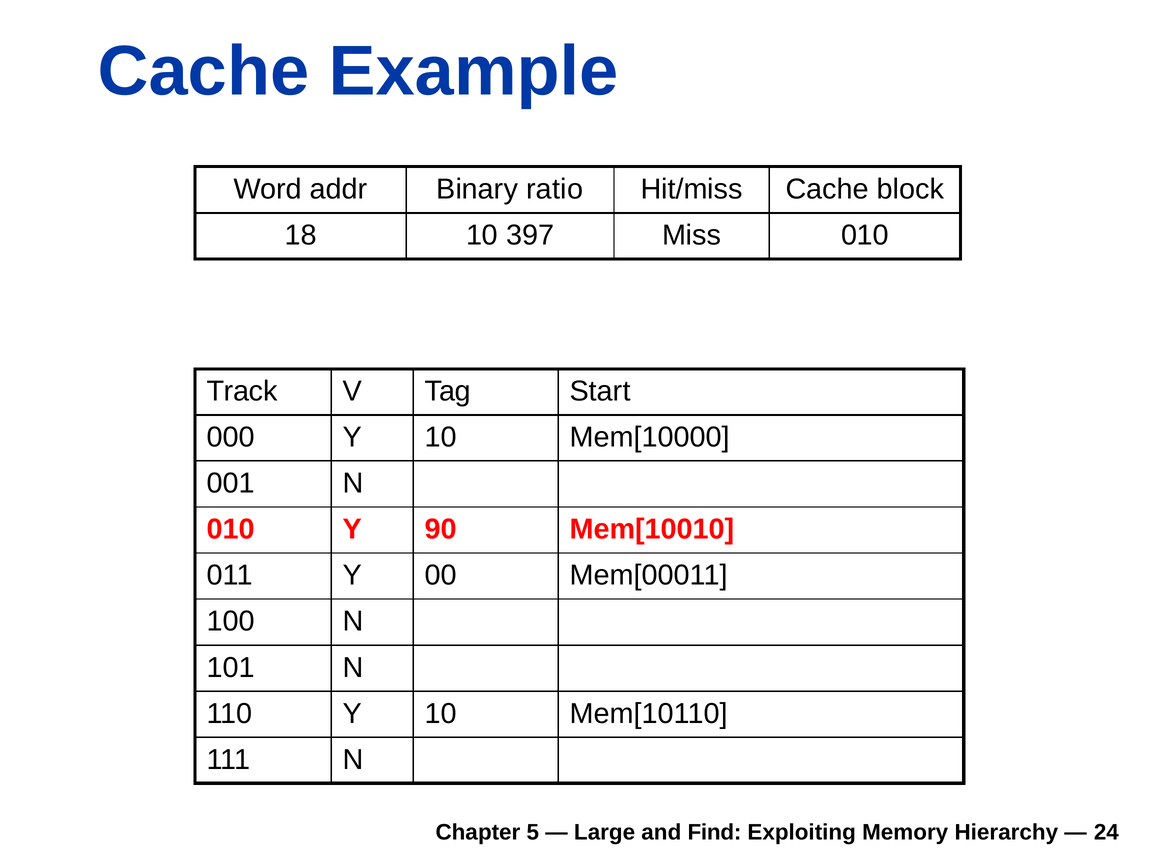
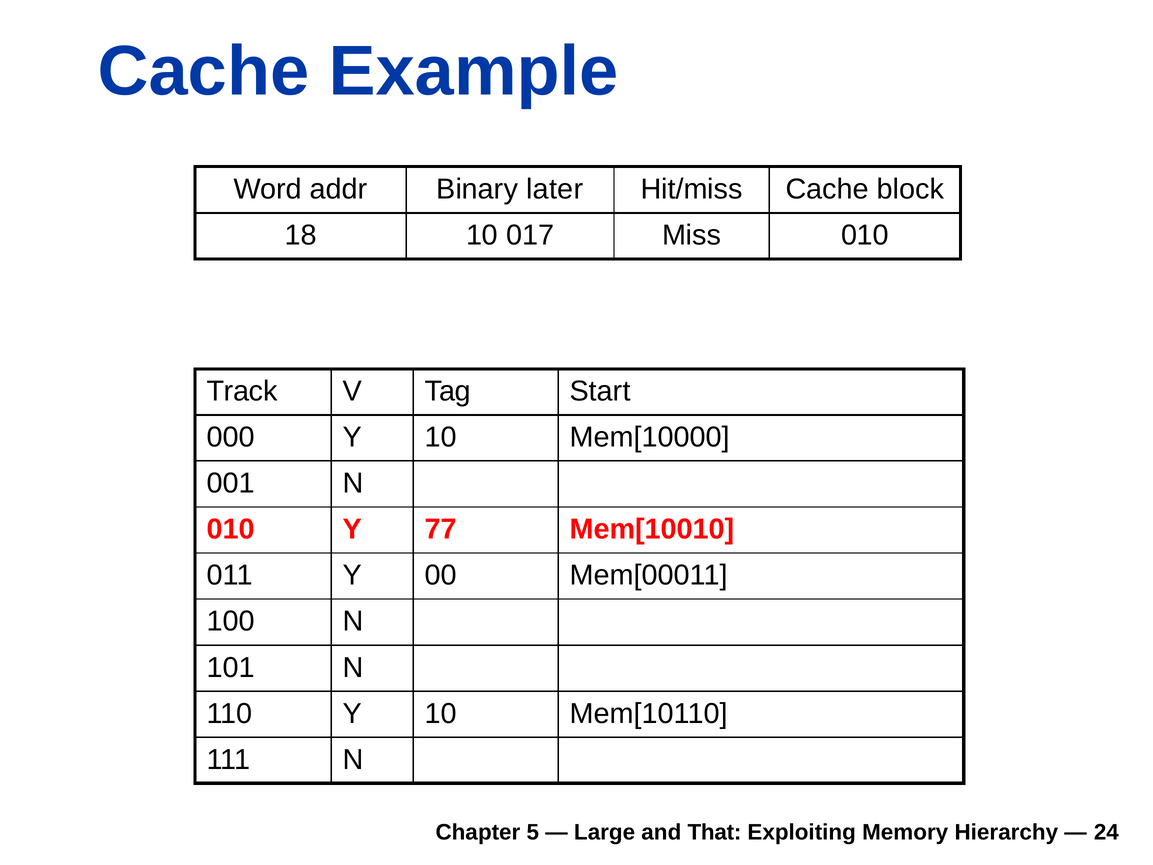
ratio: ratio -> later (555, 189)
397: 397 -> 017 (530, 235)
90: 90 -> 77 (441, 529)
Find: Find -> That (714, 832)
